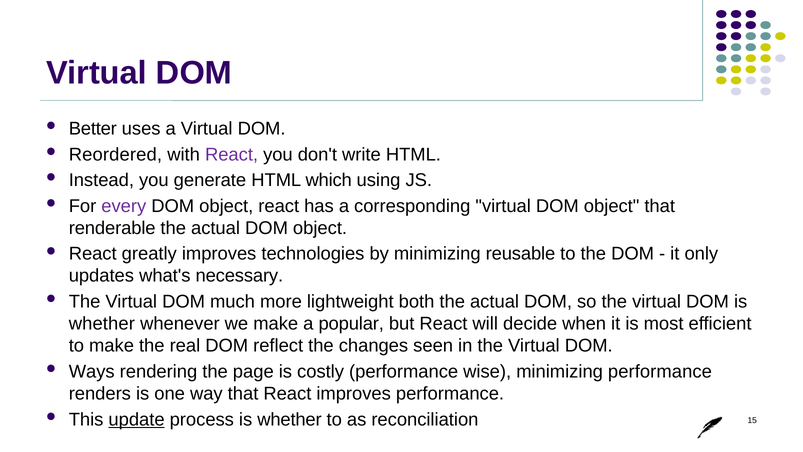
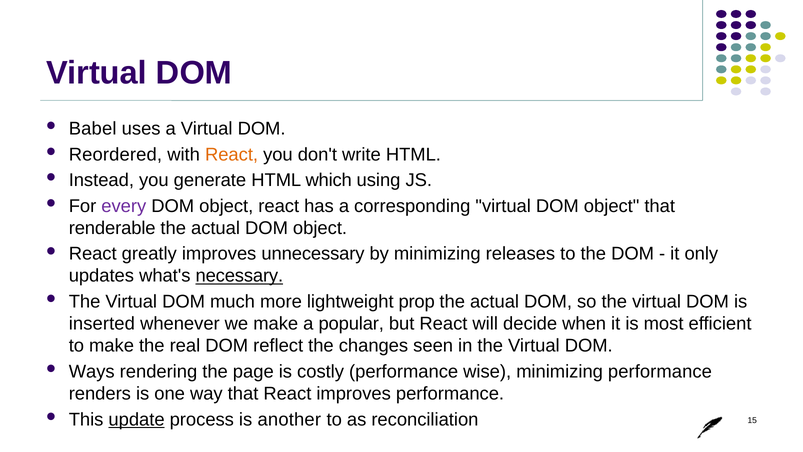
Better: Better -> Babel (93, 129)
React colour: purple -> orange (232, 154)
technologies: technologies -> unnecessary (313, 254)
reusable: reusable -> releases (520, 254)
necessary underline: none -> present (239, 276)
both: both -> prop (417, 301)
whether: whether -> inserted (102, 324)
process is whether: whether -> another (289, 419)
